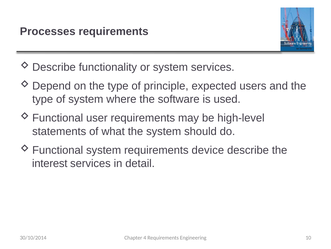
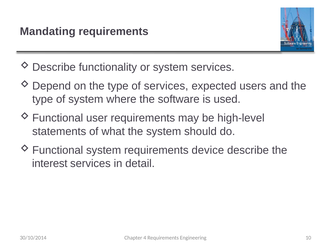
Processes: Processes -> Mandating (48, 31)
of principle: principle -> services (166, 86)
